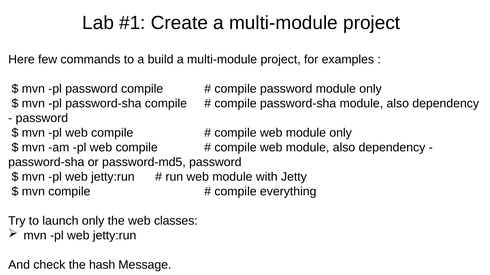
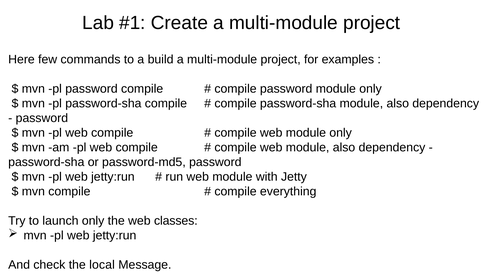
hash: hash -> local (102, 265)
